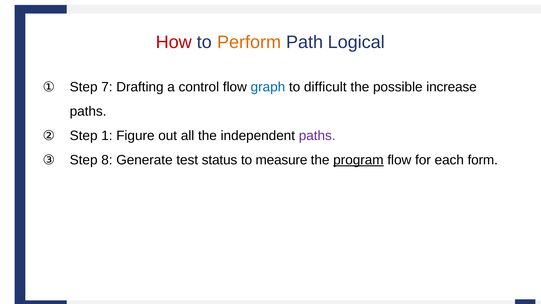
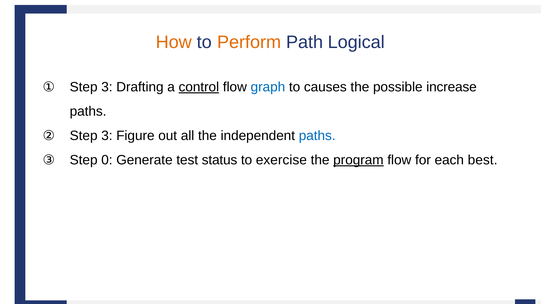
How colour: red -> orange (174, 42)
7: 7 -> 3 (107, 87)
control underline: none -> present (199, 87)
difficult: difficult -> causes (325, 87)
1: 1 -> 3 (107, 136)
paths colour: purple -> blue (317, 136)
8: 8 -> 0 (107, 160)
measure: measure -> exercise (281, 160)
form: form -> best (483, 160)
